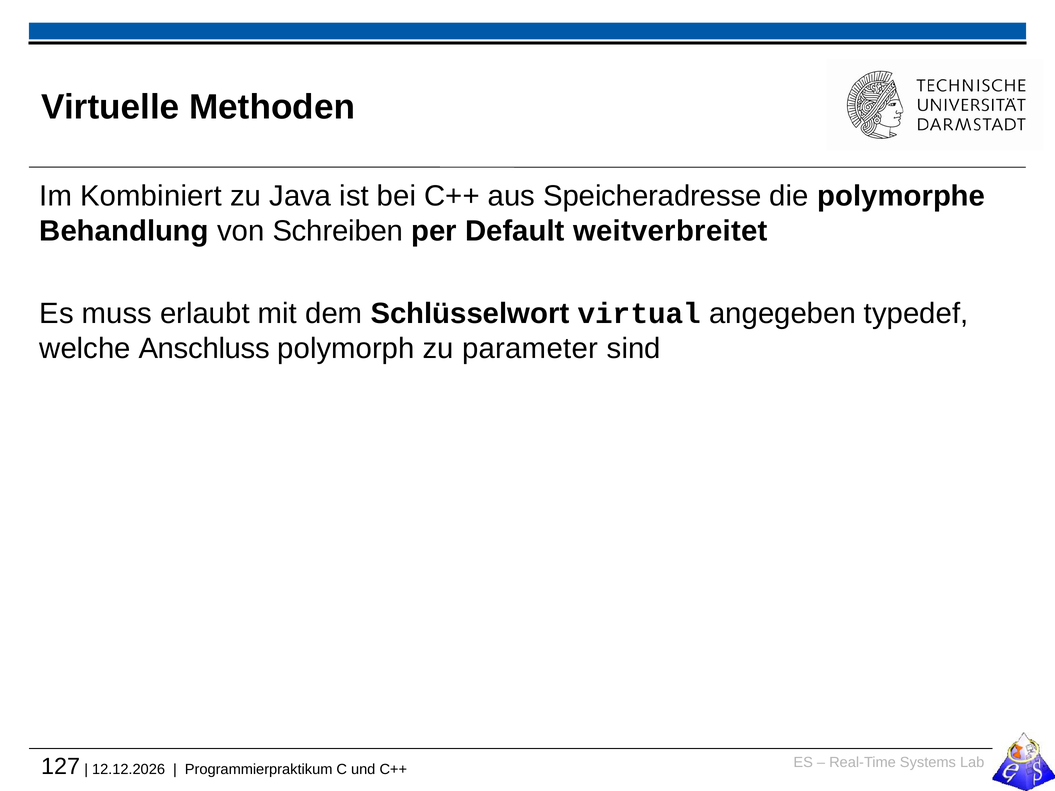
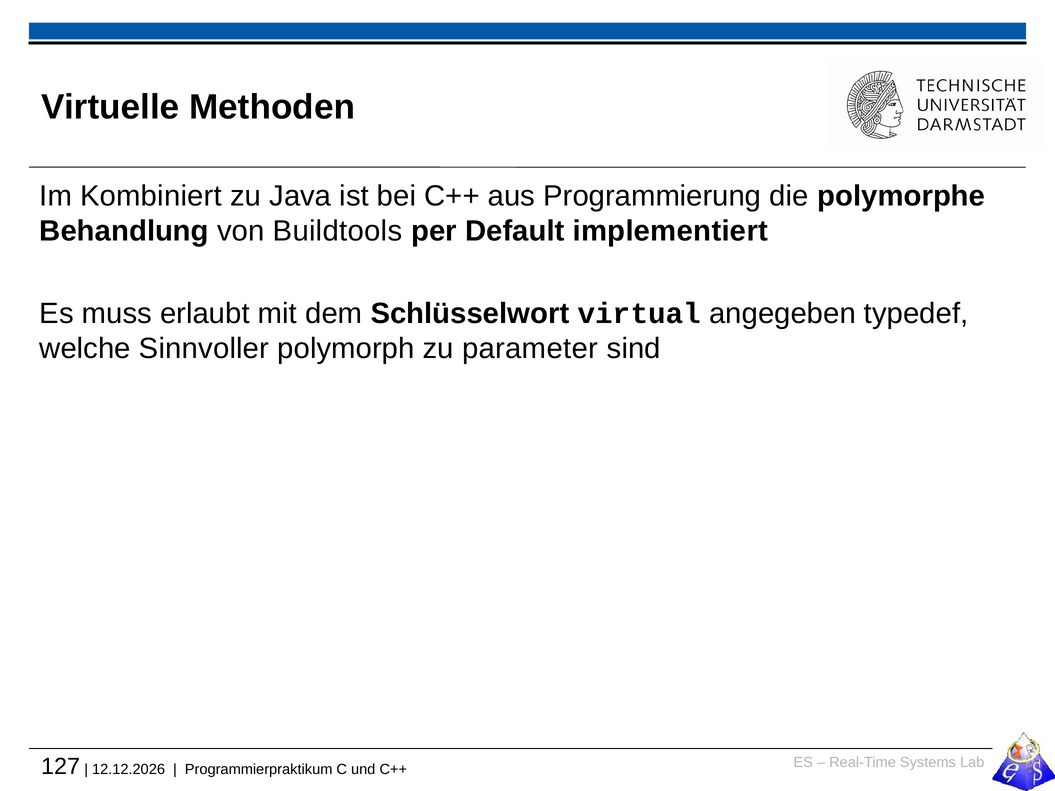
Speicheradresse: Speicheradresse -> Programmierung (652, 196)
Schreiben: Schreiben -> Buildtools (338, 231)
weitverbreitet: weitverbreitet -> implementiert (670, 231)
Anschluss: Anschluss -> Sinnvoller (204, 349)
